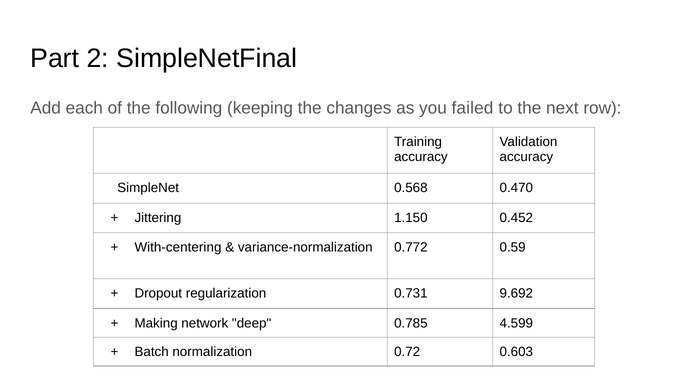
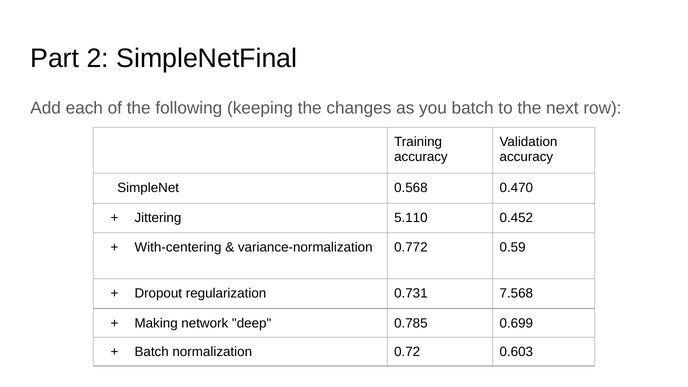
you failed: failed -> batch (473, 108)
1.150: 1.150 -> 5.110 (411, 218)
9.692: 9.692 -> 7.568 (516, 293)
4.599: 4.599 -> 0.699 (516, 323)
